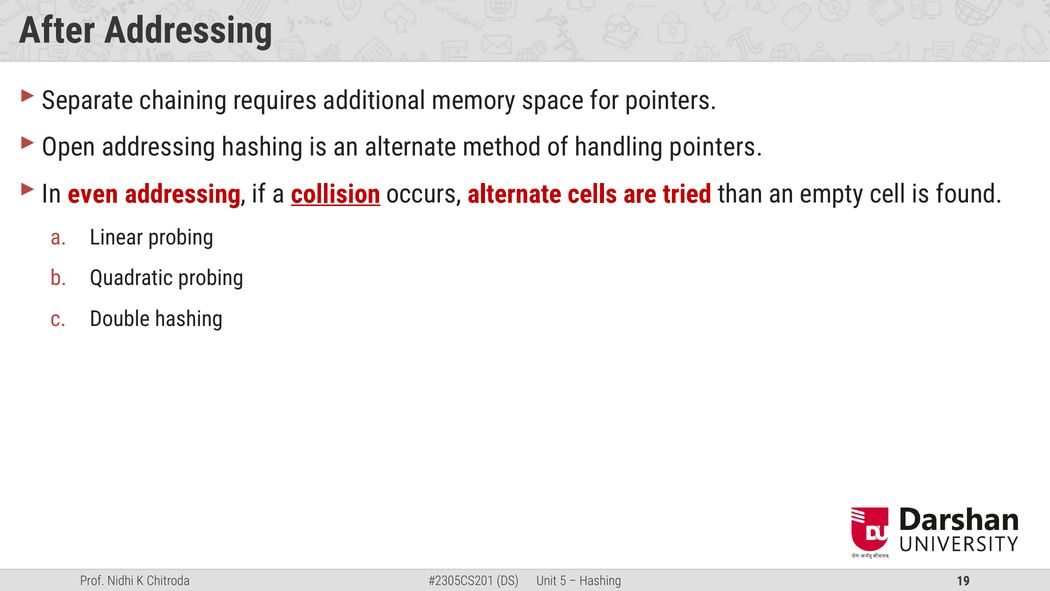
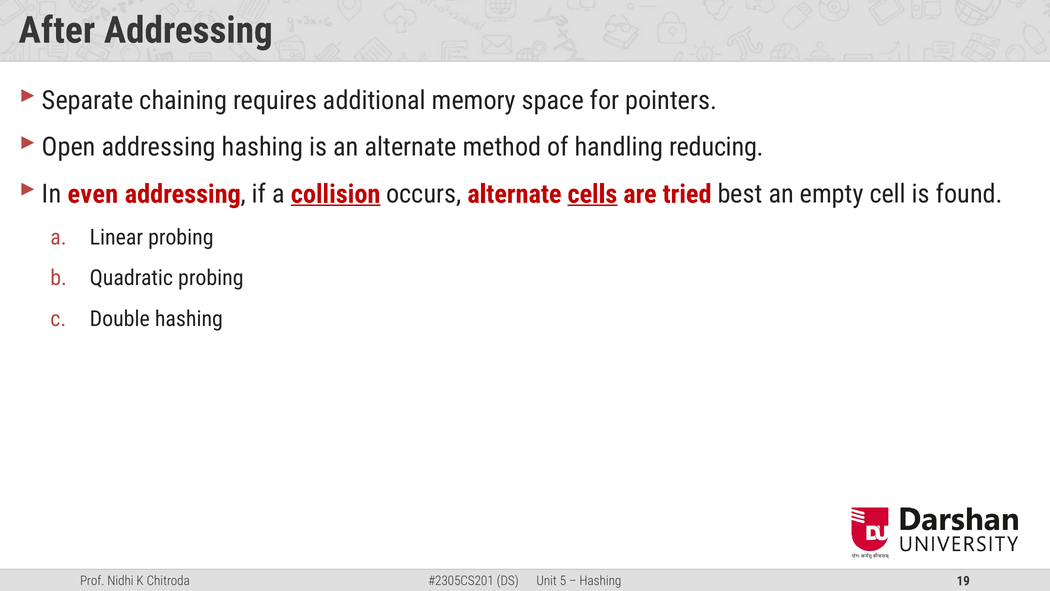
handling pointers: pointers -> reducing (716, 147)
cells underline: none -> present (592, 194)
than: than -> best (740, 194)
